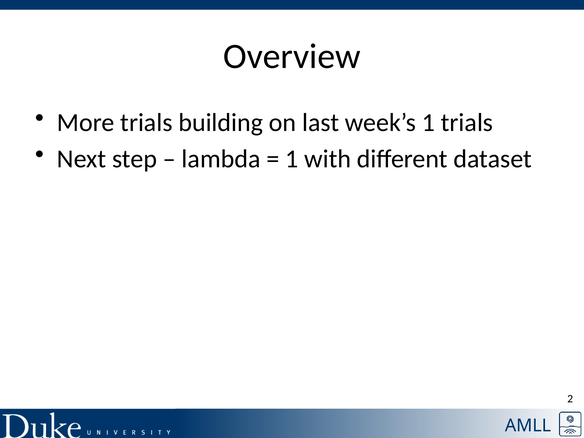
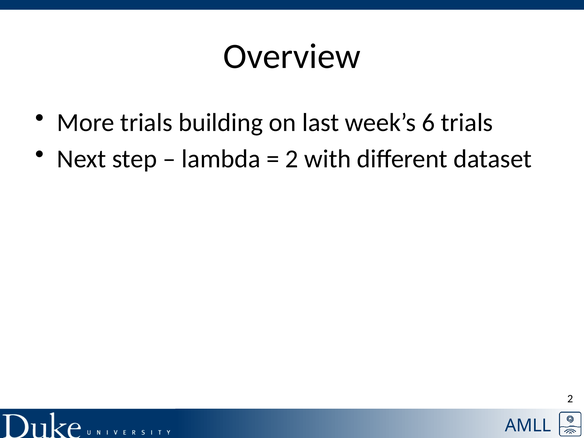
week’s 1: 1 -> 6 (428, 123)
1: 1 -> 2 (292, 159)
